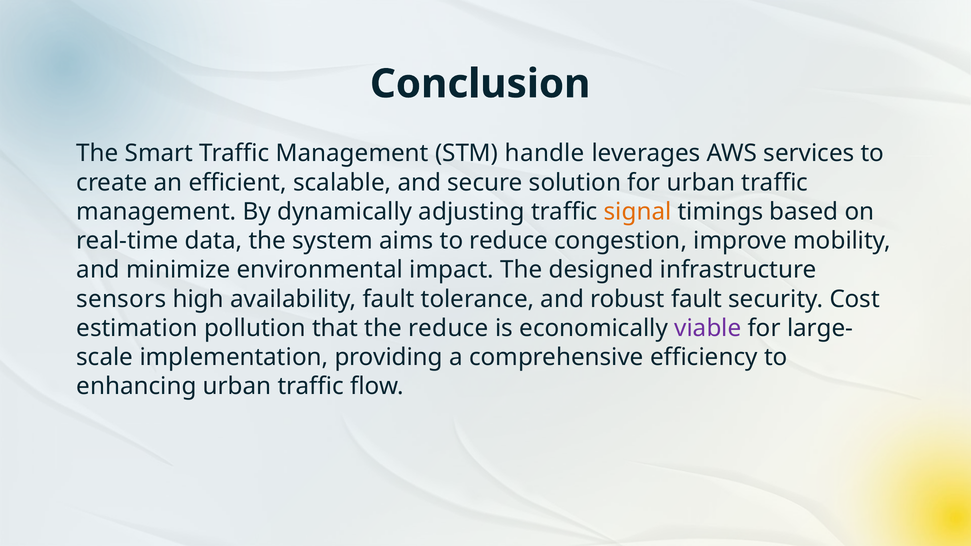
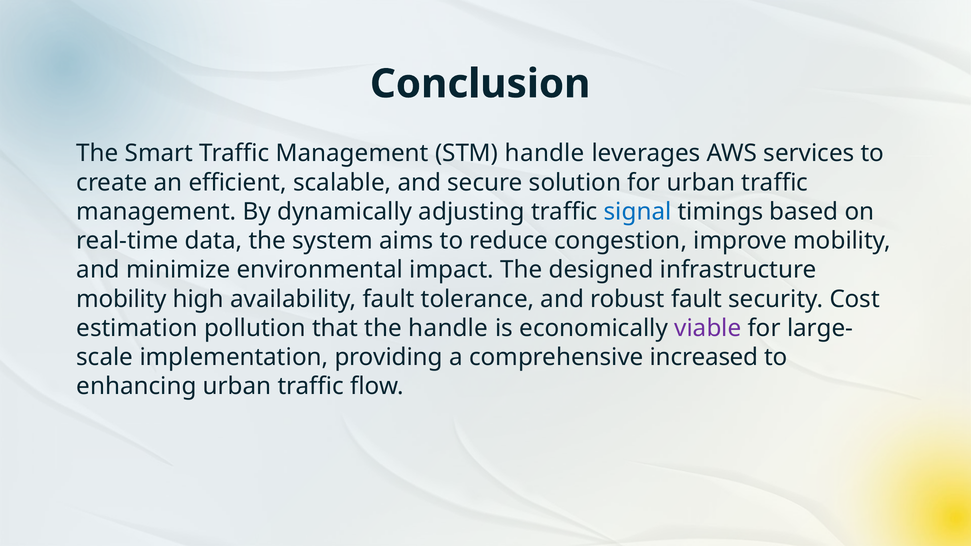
signal colour: orange -> blue (638, 212)
sensors: sensors -> mobility (122, 299)
the reduce: reduce -> handle (448, 328)
efficiency: efficiency -> increased (704, 357)
